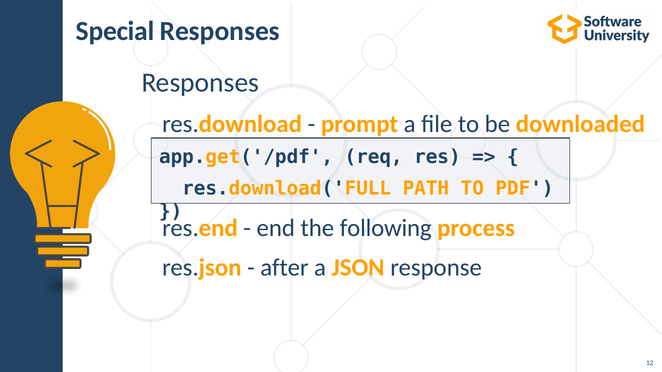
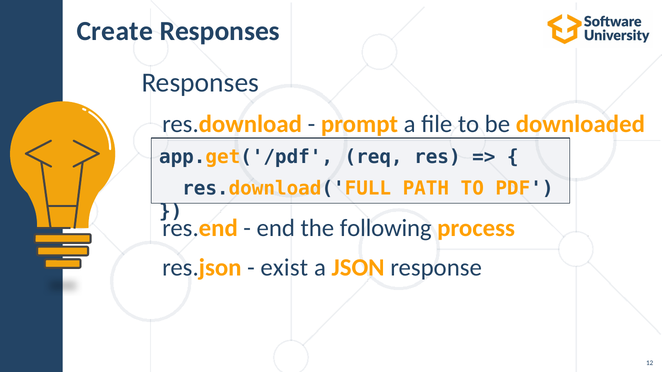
Special: Special -> Create (115, 31)
after: after -> exist (284, 268)
